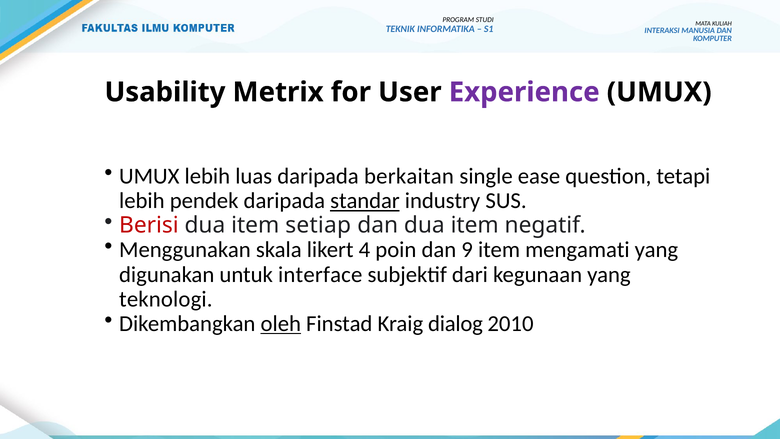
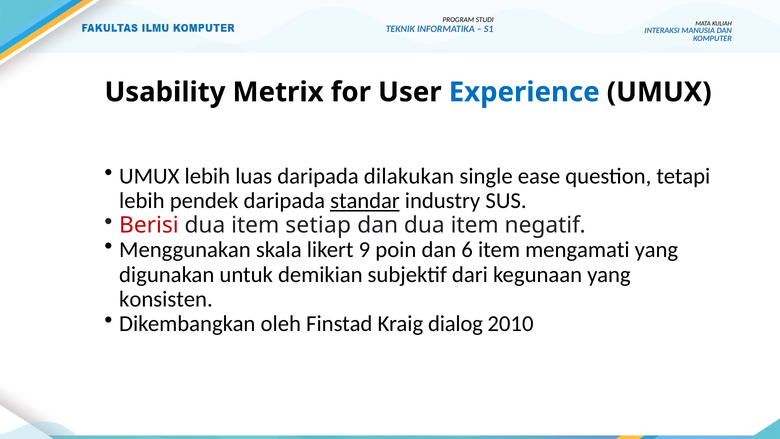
Experience colour: purple -> blue (524, 92)
berkaitan: berkaitan -> dilakukan (409, 176)
4: 4 -> 9 (364, 250)
9: 9 -> 6 (467, 250)
interface: interface -> demikian (320, 274)
teknologi: teknologi -> konsisten (166, 299)
oleh underline: present -> none (281, 324)
